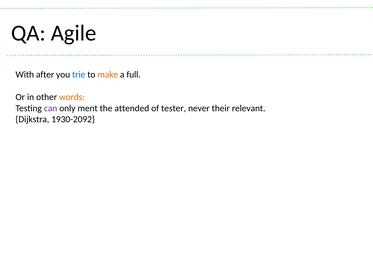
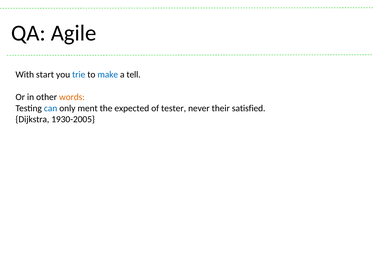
after: after -> start (45, 75)
make colour: orange -> blue (108, 75)
full: full -> tell (134, 75)
can colour: purple -> blue (51, 108)
attended: attended -> expected (132, 108)
relevant: relevant -> satisfied (249, 108)
1930-2092: 1930-2092 -> 1930-2005 (73, 119)
